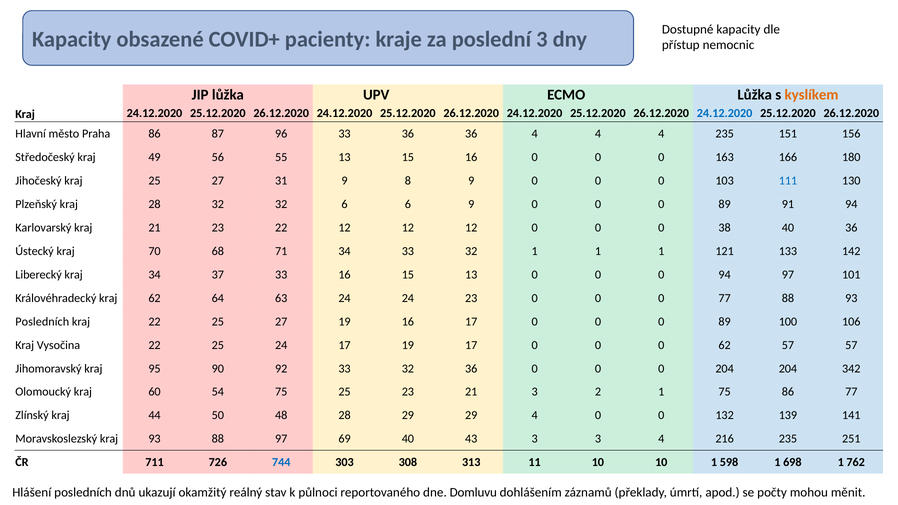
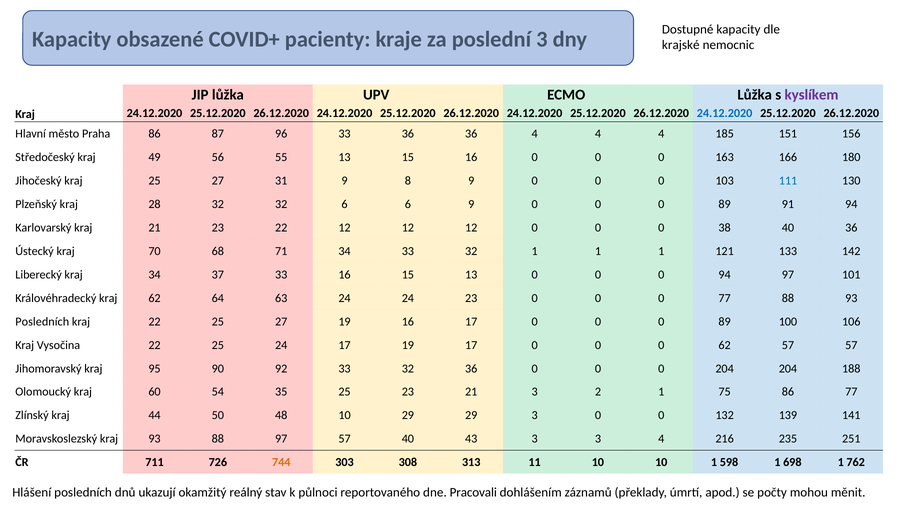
přístup: přístup -> krajské (681, 45)
kyslíkem colour: orange -> purple (812, 95)
4 235: 235 -> 185 (725, 134)
342: 342 -> 188 (851, 369)
54 75: 75 -> 35 (281, 392)
48 28: 28 -> 10 (345, 416)
29 4: 4 -> 3 (535, 416)
97 69: 69 -> 57 (345, 439)
744 colour: blue -> orange (281, 462)
Domluvu: Domluvu -> Pracovali (473, 492)
